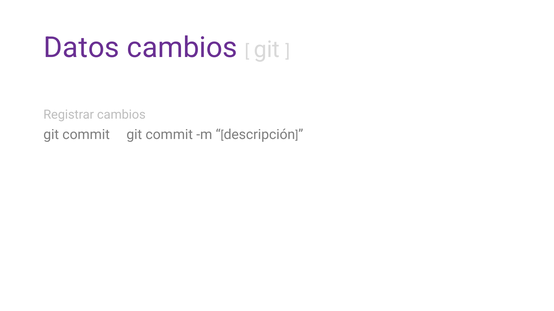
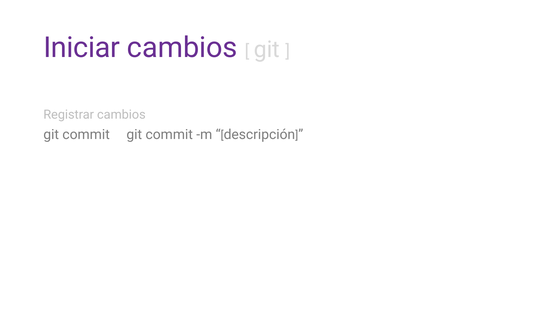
Datos: Datos -> Iniciar (82, 48)
